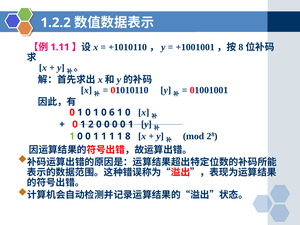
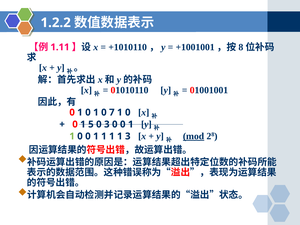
6: 6 -> 7 (112, 112)
2: 2 -> 5 (91, 124)
0: 0 -> 3 (107, 124)
1 8: 8 -> 3 (128, 136)
mod underline: none -> present (194, 136)
